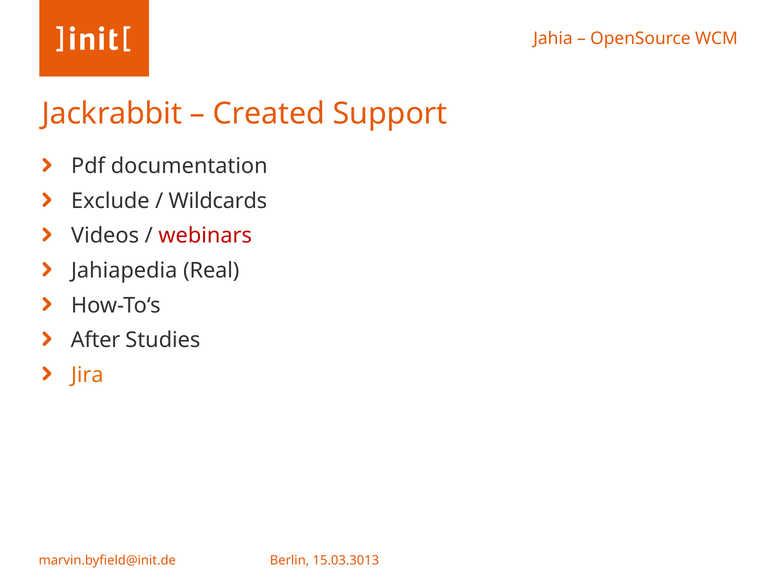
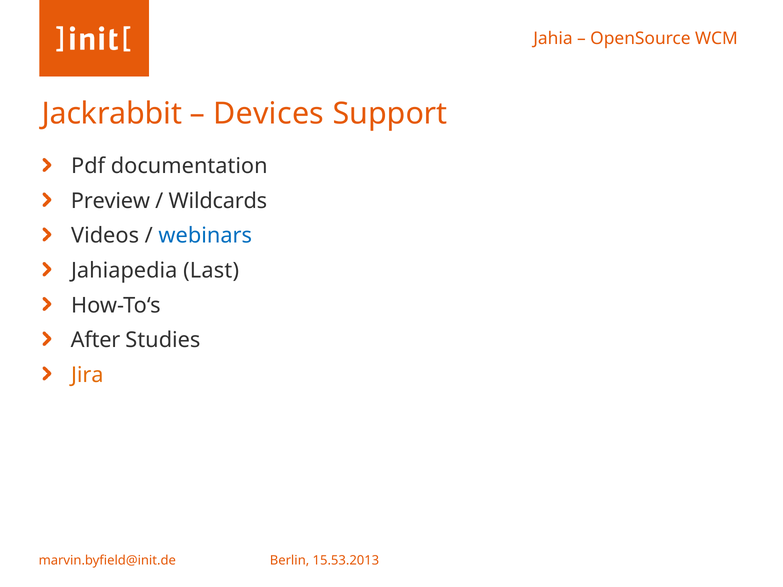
Created: Created -> Devices (269, 114)
Exclude: Exclude -> Preview (110, 201)
webinars colour: red -> blue (205, 236)
Real: Real -> Last (211, 271)
15.03.3013: 15.03.3013 -> 15.53.2013 (346, 561)
